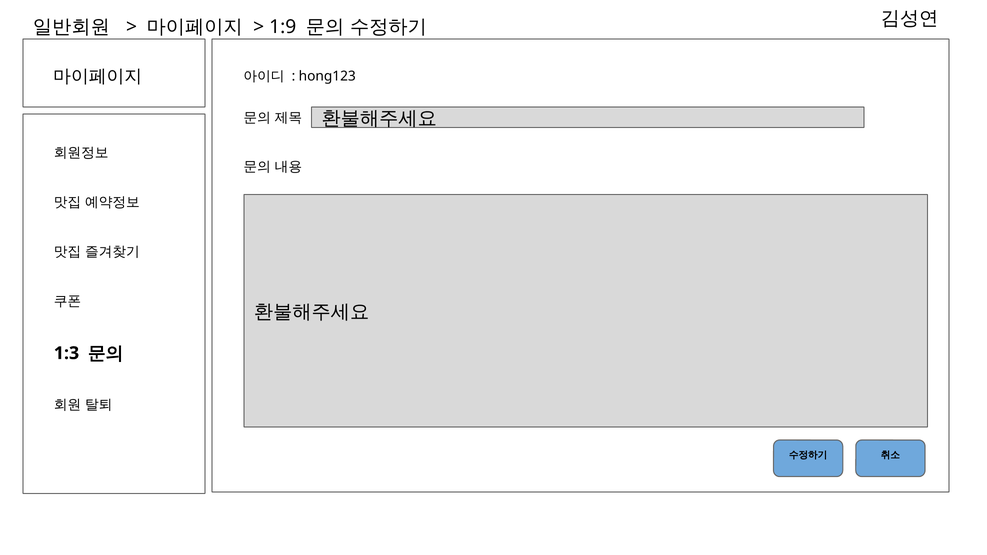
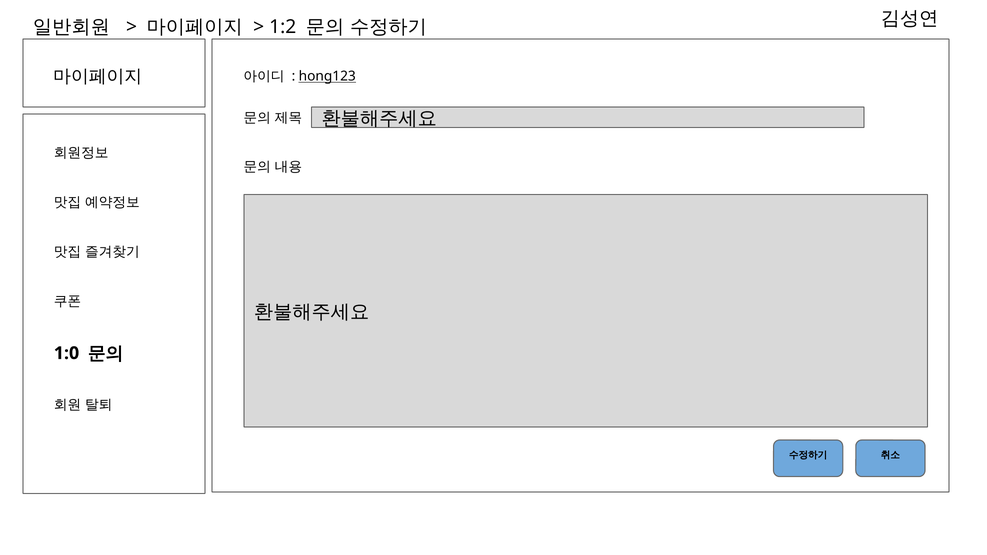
1:9: 1:9 -> 1:2 (283, 27)
hong123 underline: none -> present (327, 76)
1:3: 1:3 -> 1:0 (66, 353)
